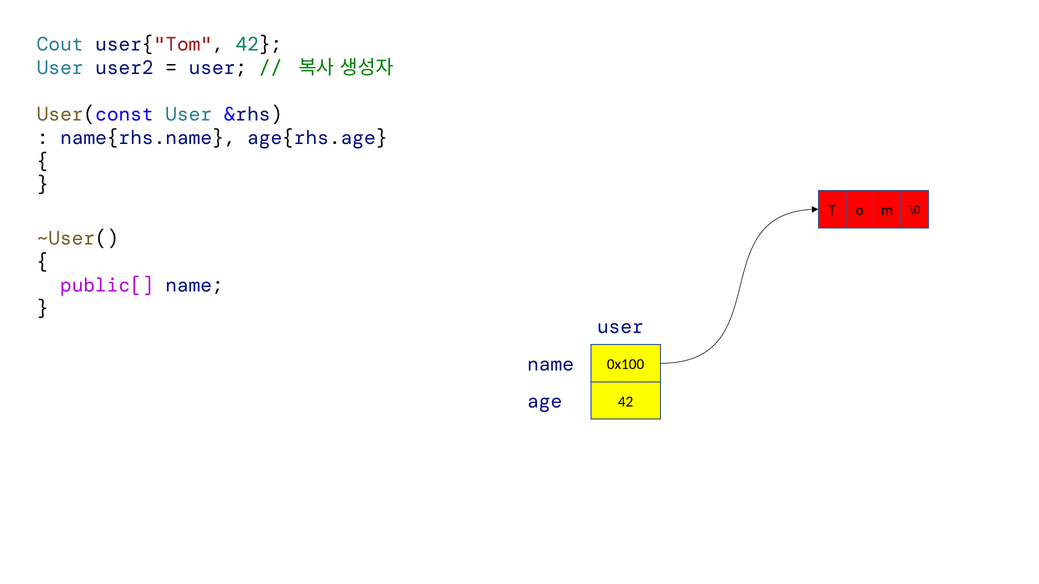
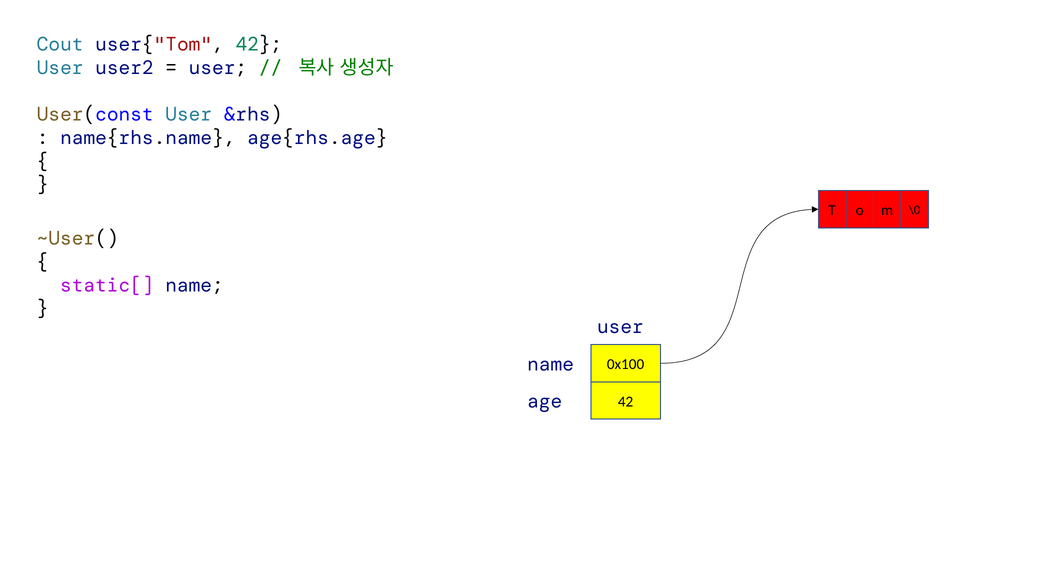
public[: public[ -> static[ (107, 285)
